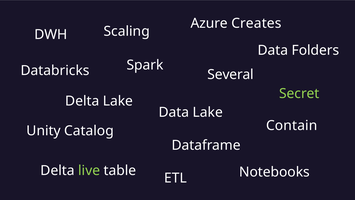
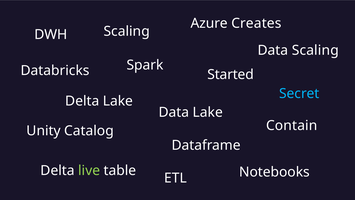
Data Folders: Folders -> Scaling (315, 50)
Several: Several -> Started (231, 74)
Secret colour: light green -> light blue (299, 94)
